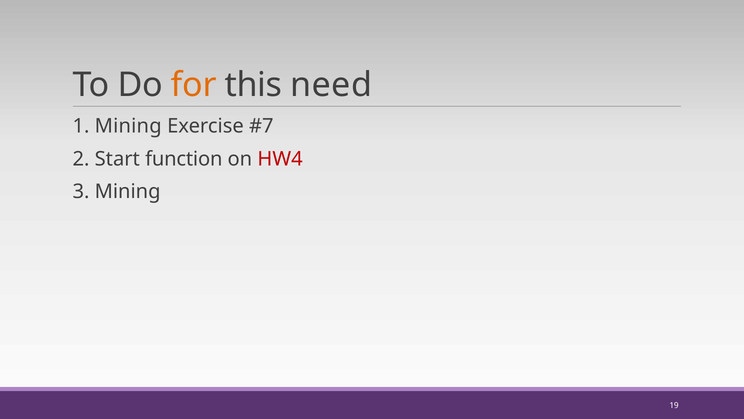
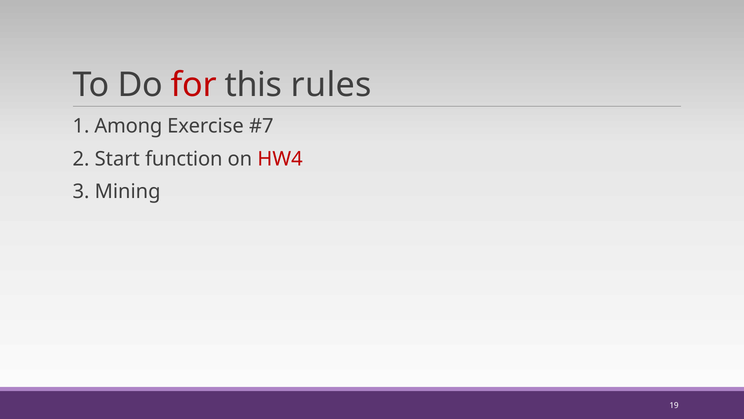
for colour: orange -> red (194, 85)
need: need -> rules (331, 85)
1 Mining: Mining -> Among (128, 126)
